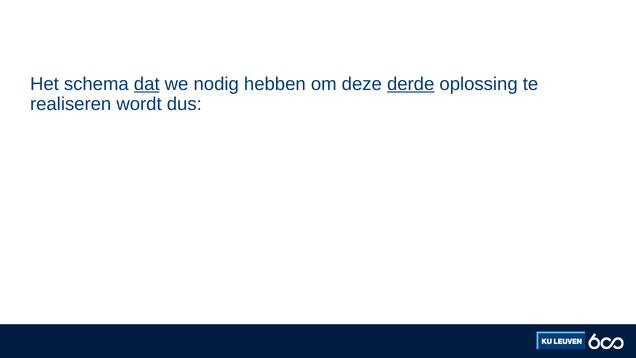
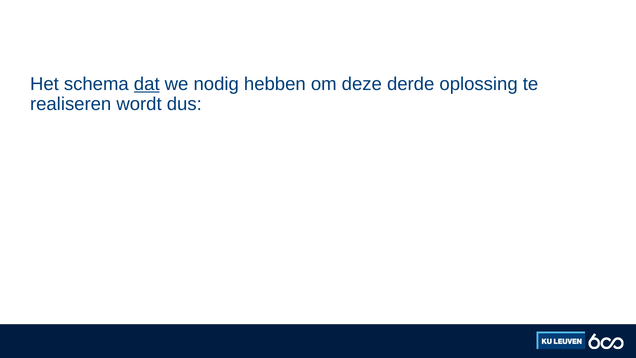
derde underline: present -> none (411, 84)
